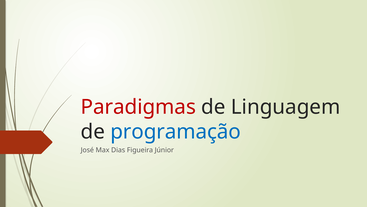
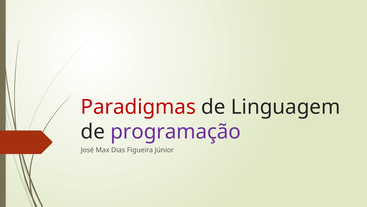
programação colour: blue -> purple (176, 131)
